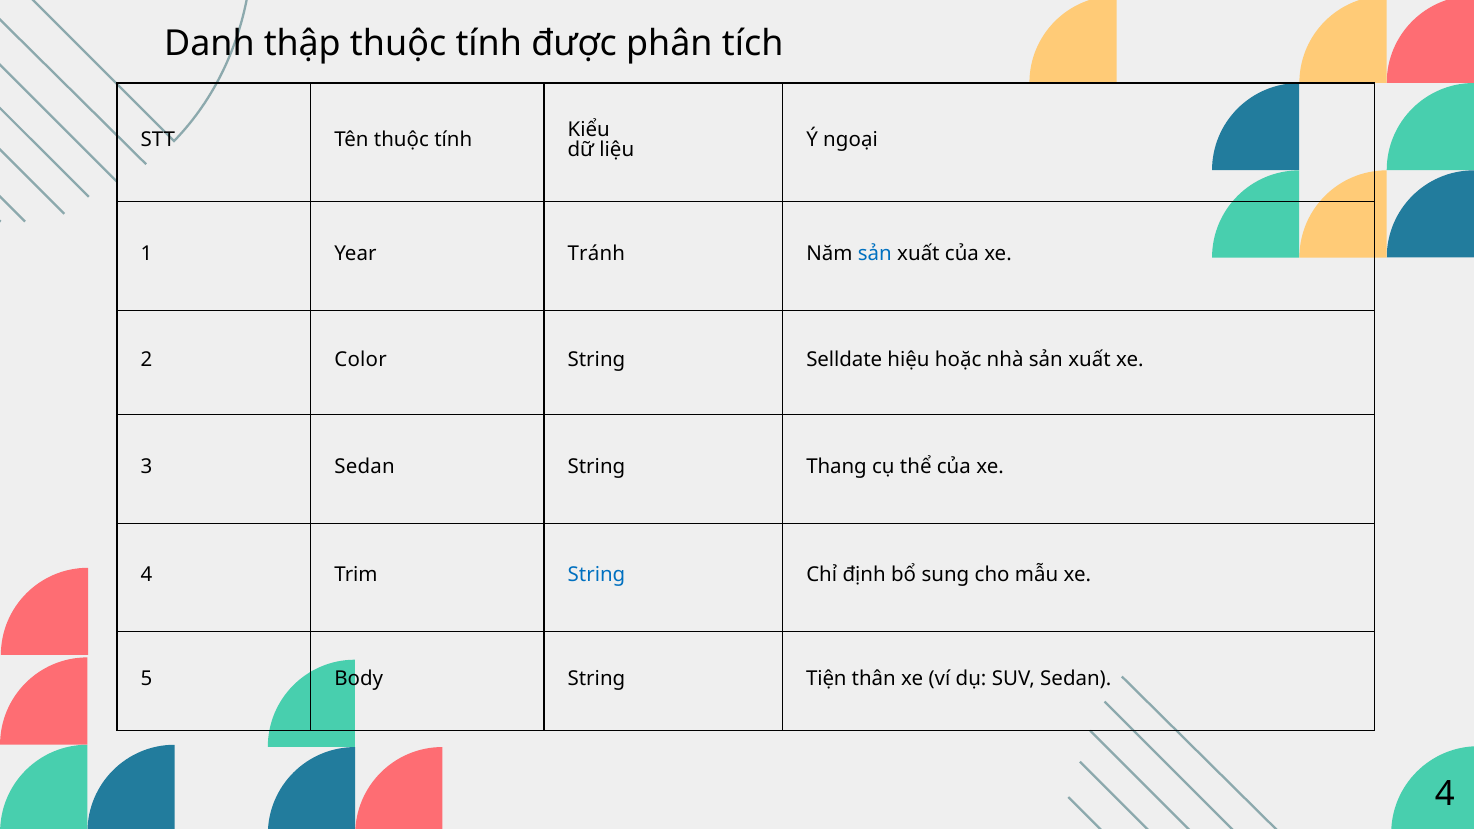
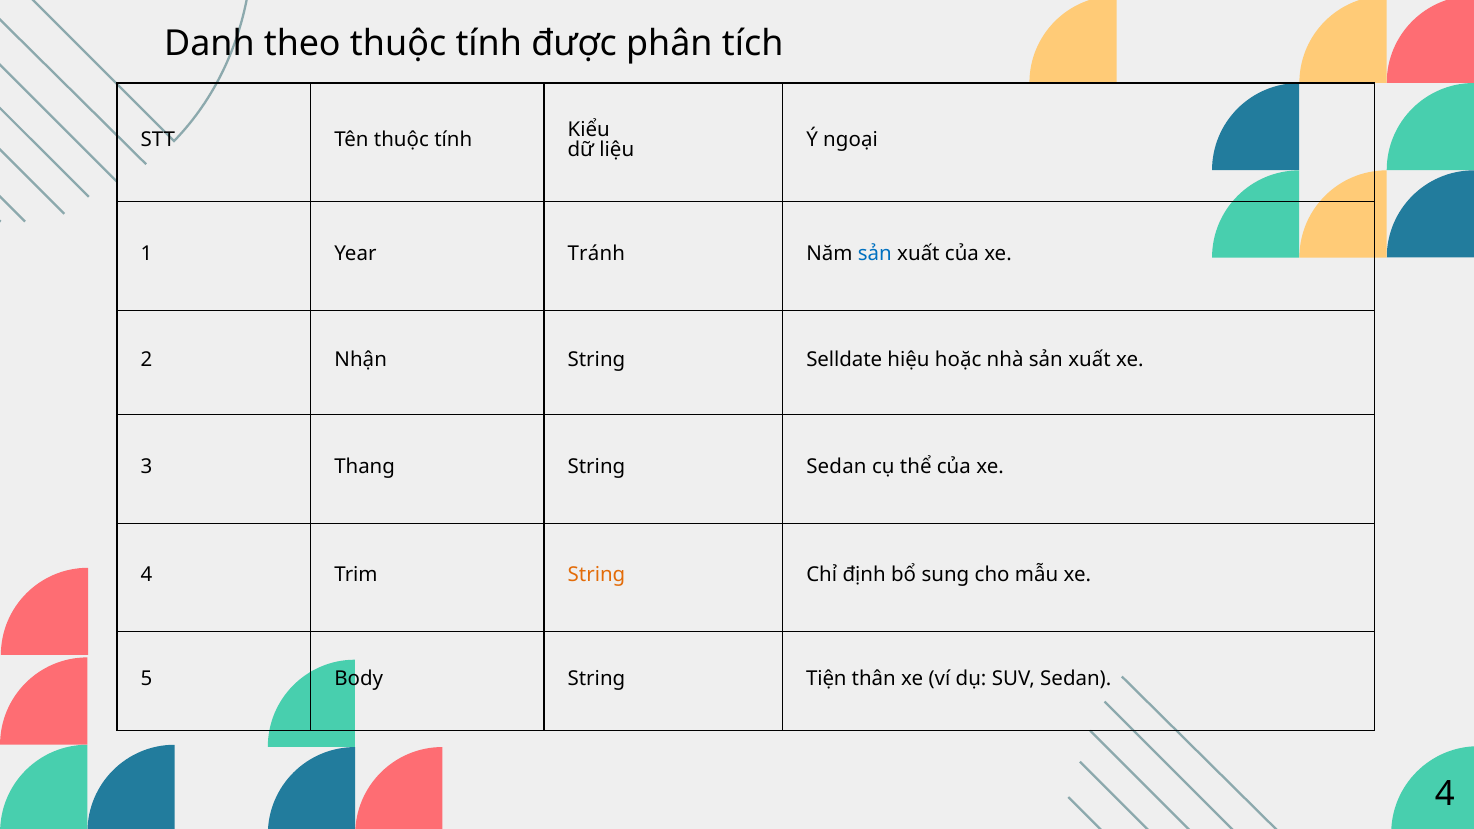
thập: thập -> theo (302, 44)
Color: Color -> Nhận (361, 360)
3 Sedan: Sedan -> Thang (365, 467)
String Thang: Thang -> Sedan (836, 467)
String colour: blue -> orange (596, 575)
